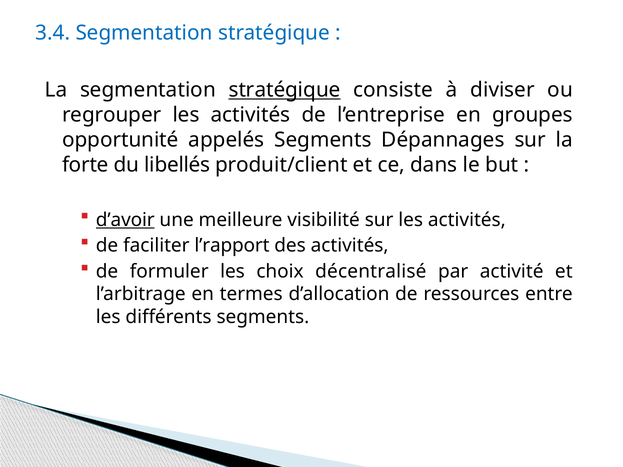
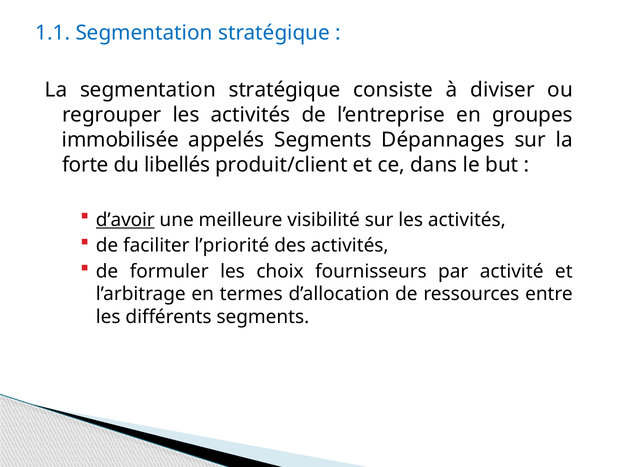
3.4: 3.4 -> 1.1 (53, 33)
stratégique underline: present -> none (285, 90)
opportunité: opportunité -> immobilisée (120, 140)
l’rapport: l’rapport -> l’priorité (232, 246)
décentralisé: décentralisé -> fournisseurs (371, 272)
